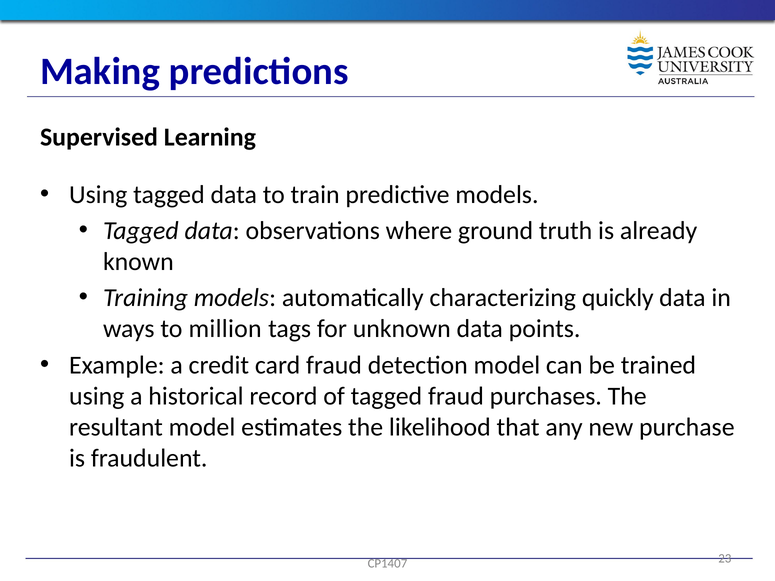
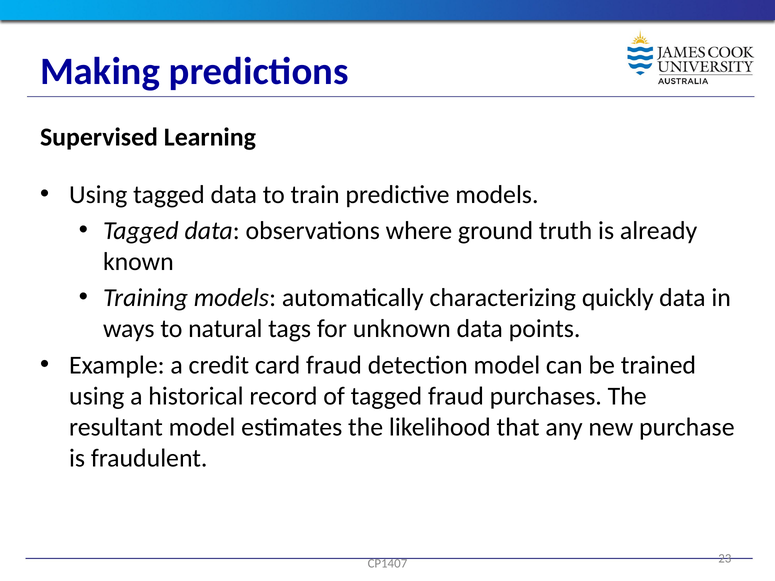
million: million -> natural (225, 329)
